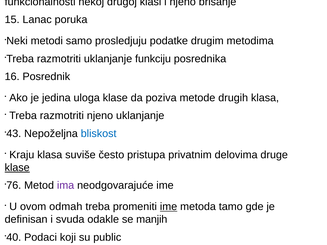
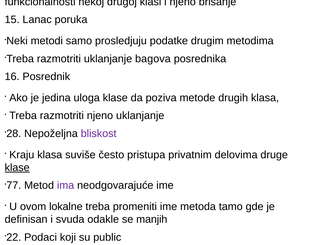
uklanjanje funkciju: funkciju -> bagova (153, 59)
43: 43 -> 28 (14, 134)
bliskost colour: blue -> purple (99, 134)
76: 76 -> 77 (14, 186)
odmah: odmah -> lokalne (66, 207)
ime underline: present -> none (169, 207)
40: 40 -> 22 (14, 238)
